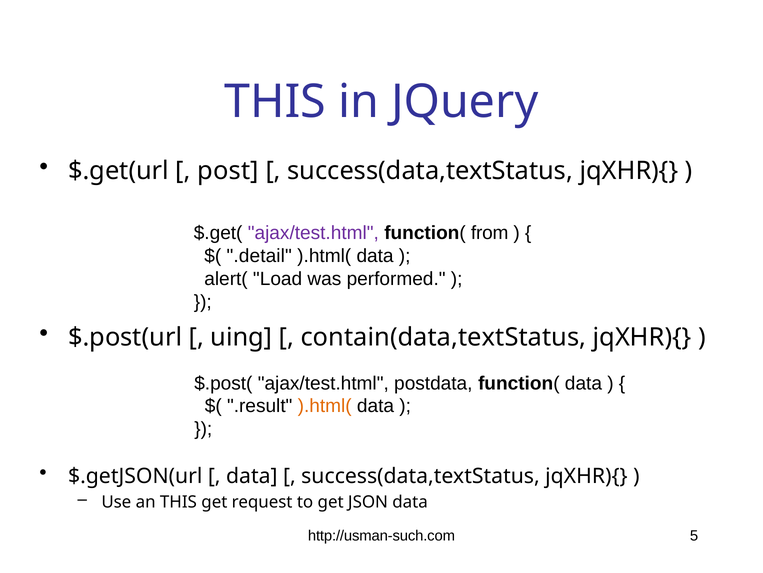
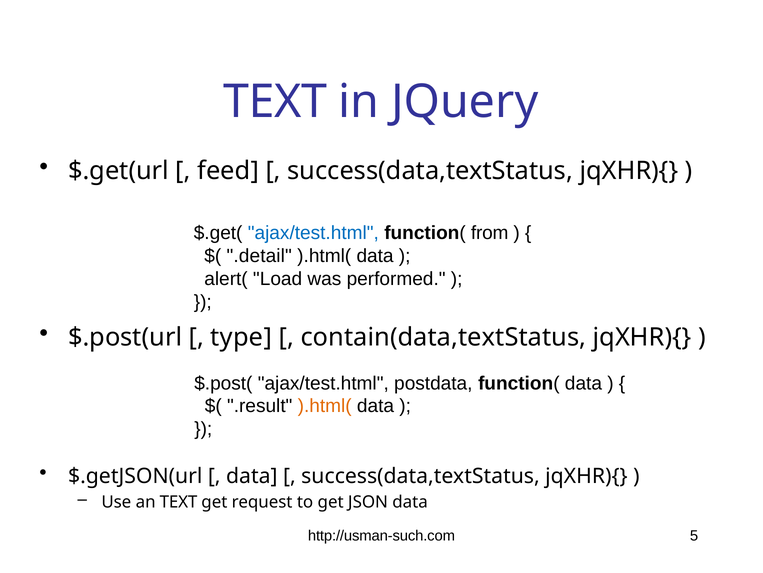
THIS: THIS -> TEXT (275, 102)
post: post -> feed (228, 171)
ajax/test.html colour: purple -> blue (313, 233)
uing: uing -> type (241, 337)
an THIS: THIS -> TEXT (179, 502)
